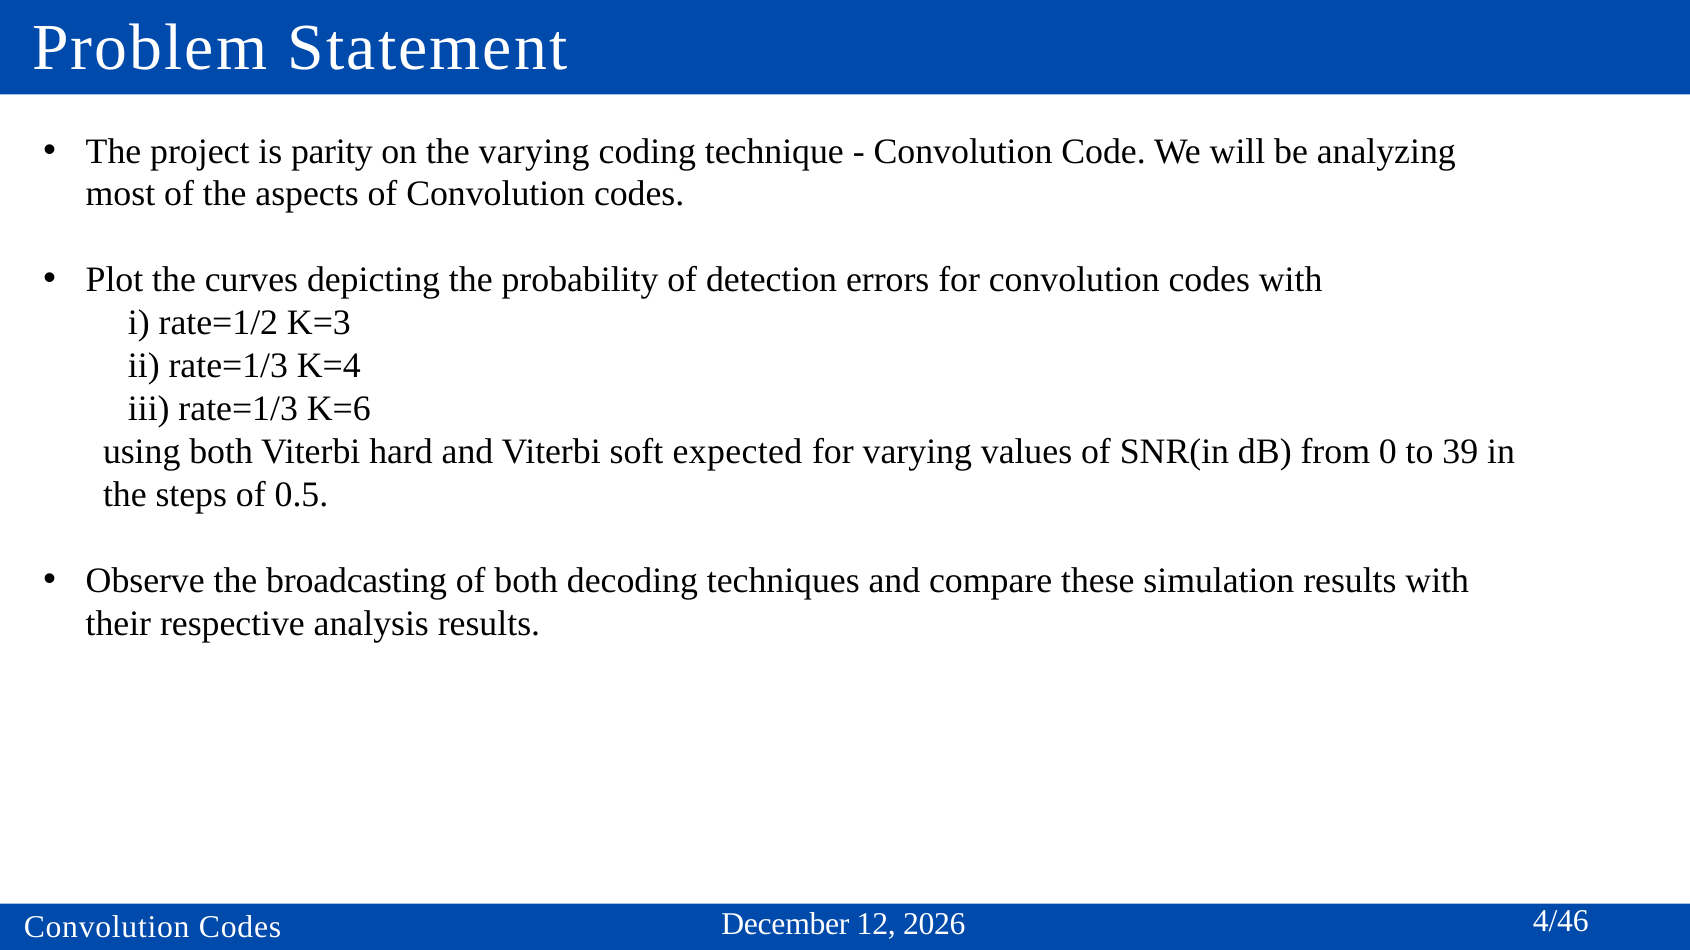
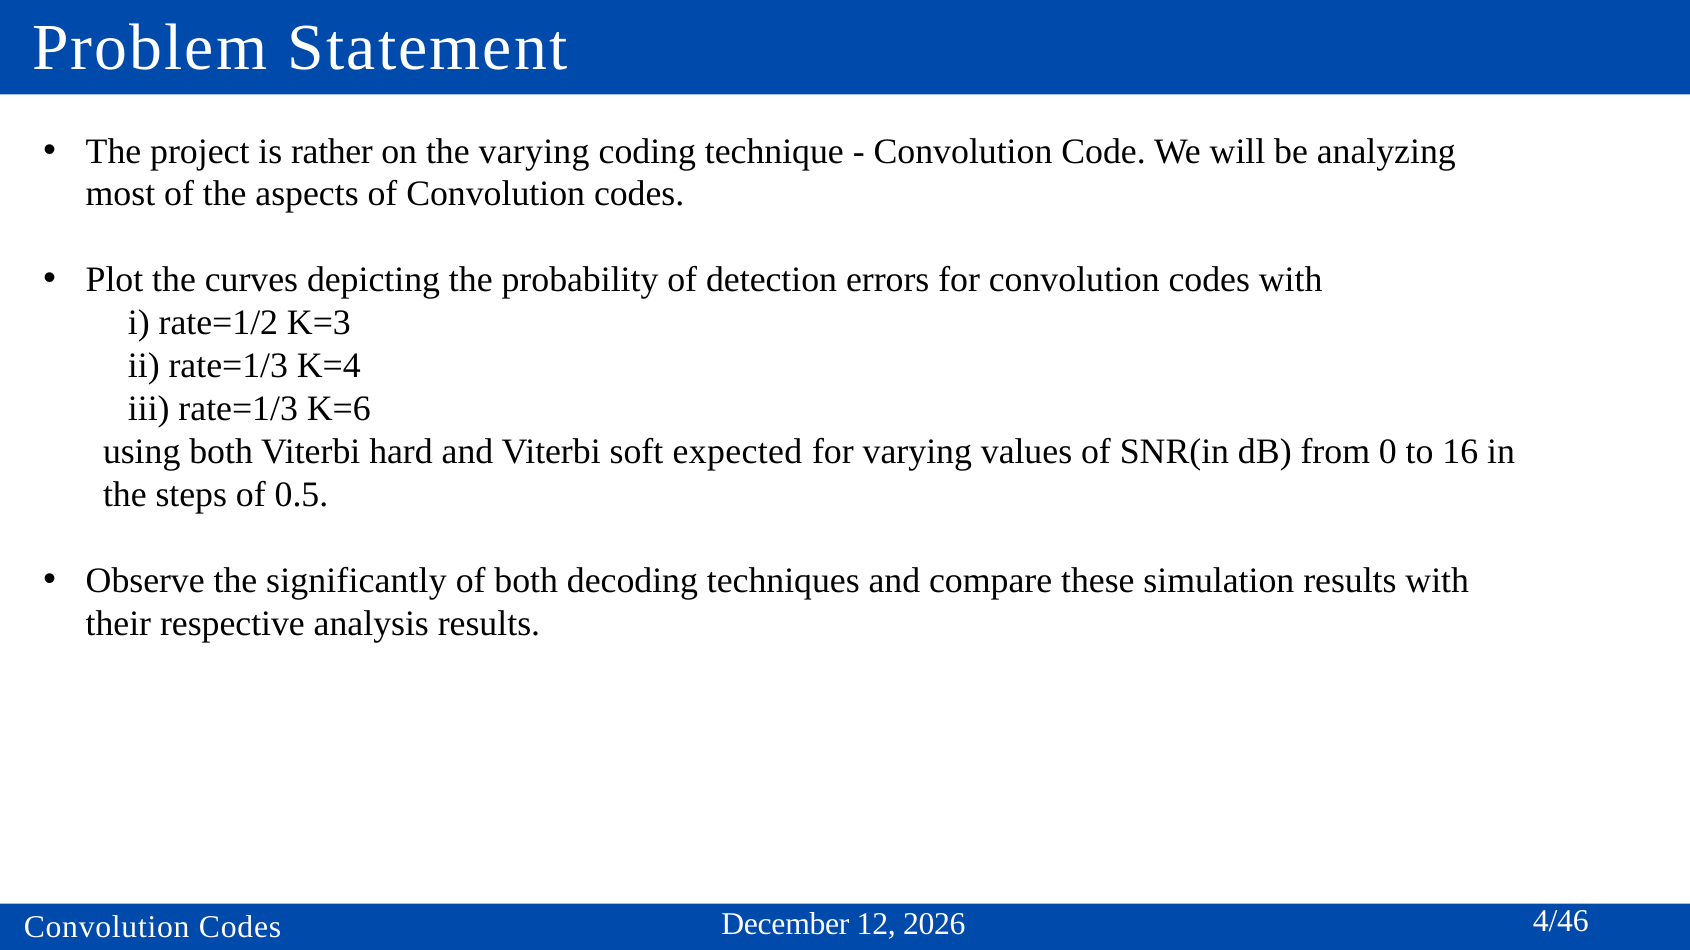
parity: parity -> rather (332, 151)
39: 39 -> 16 (1460, 452)
broadcasting: broadcasting -> significantly (356, 581)
